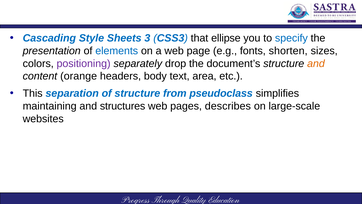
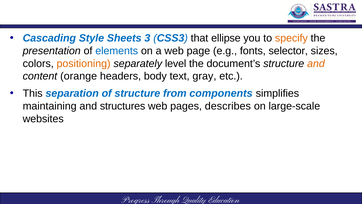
specify colour: blue -> orange (291, 38)
shorten: shorten -> selector (288, 51)
positioning colour: purple -> orange (84, 63)
drop: drop -> level (176, 63)
area: area -> gray (204, 76)
pseudoclass: pseudoclass -> components (221, 93)
